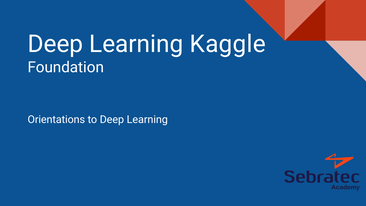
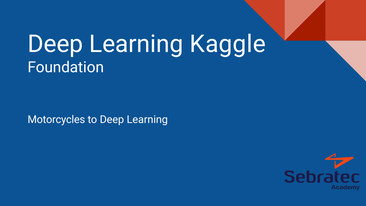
Orientations: Orientations -> Motorcycles (56, 120)
